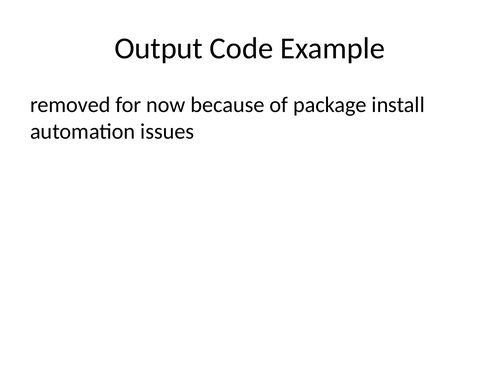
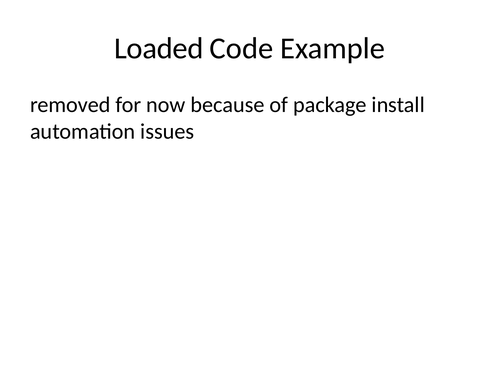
Output: Output -> Loaded (159, 48)
